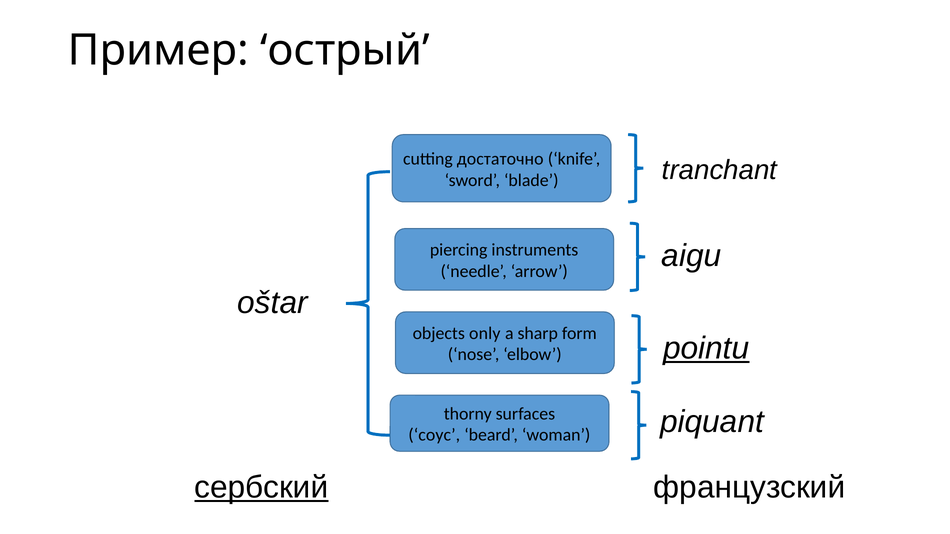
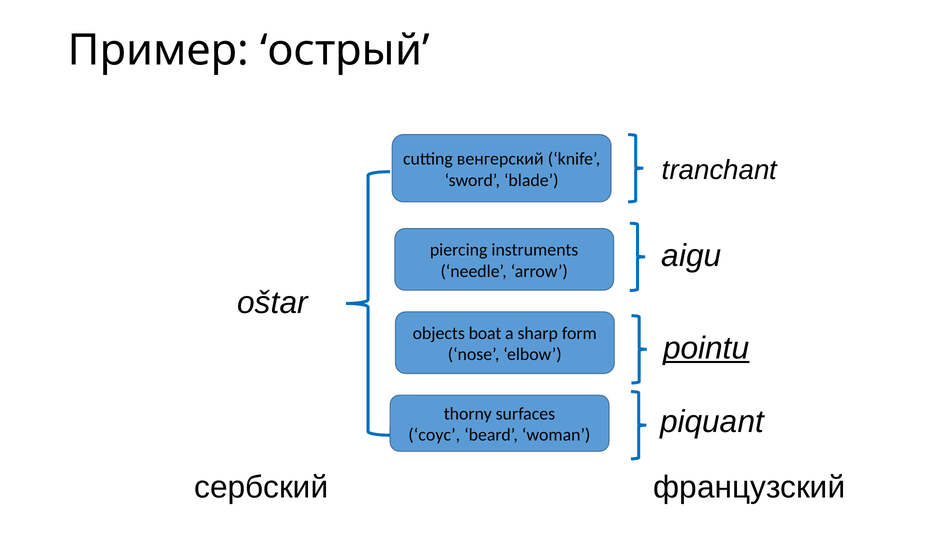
достаточно: достаточно -> венгерский (500, 159)
only: only -> boat (485, 333)
сербский underline: present -> none (261, 488)
